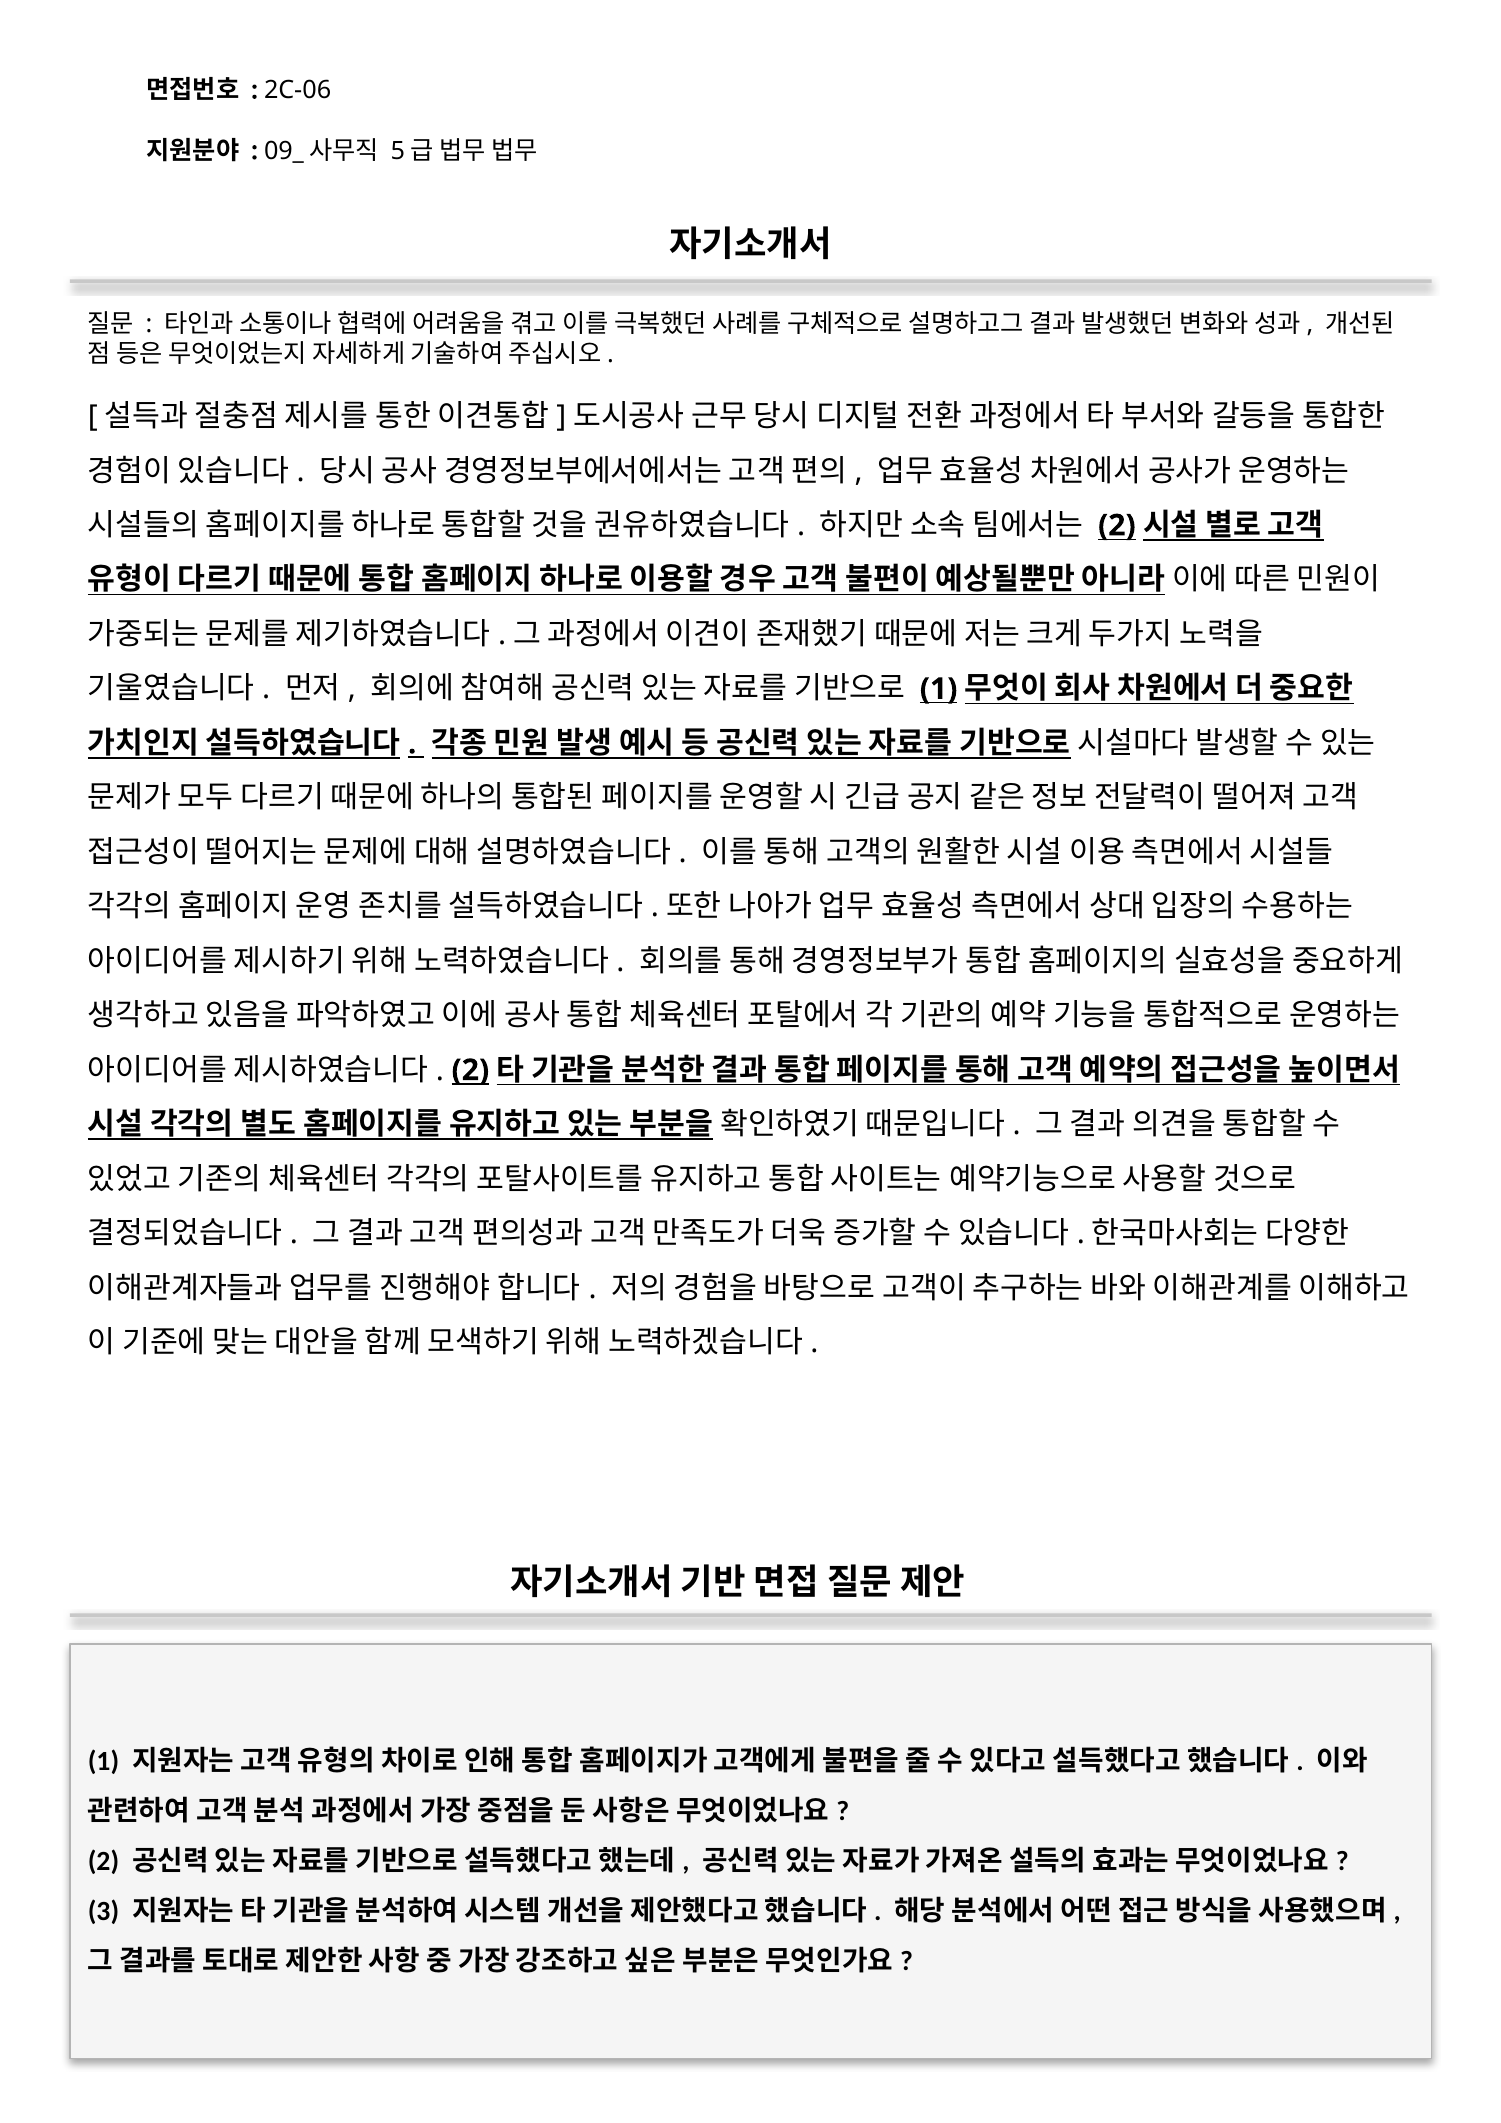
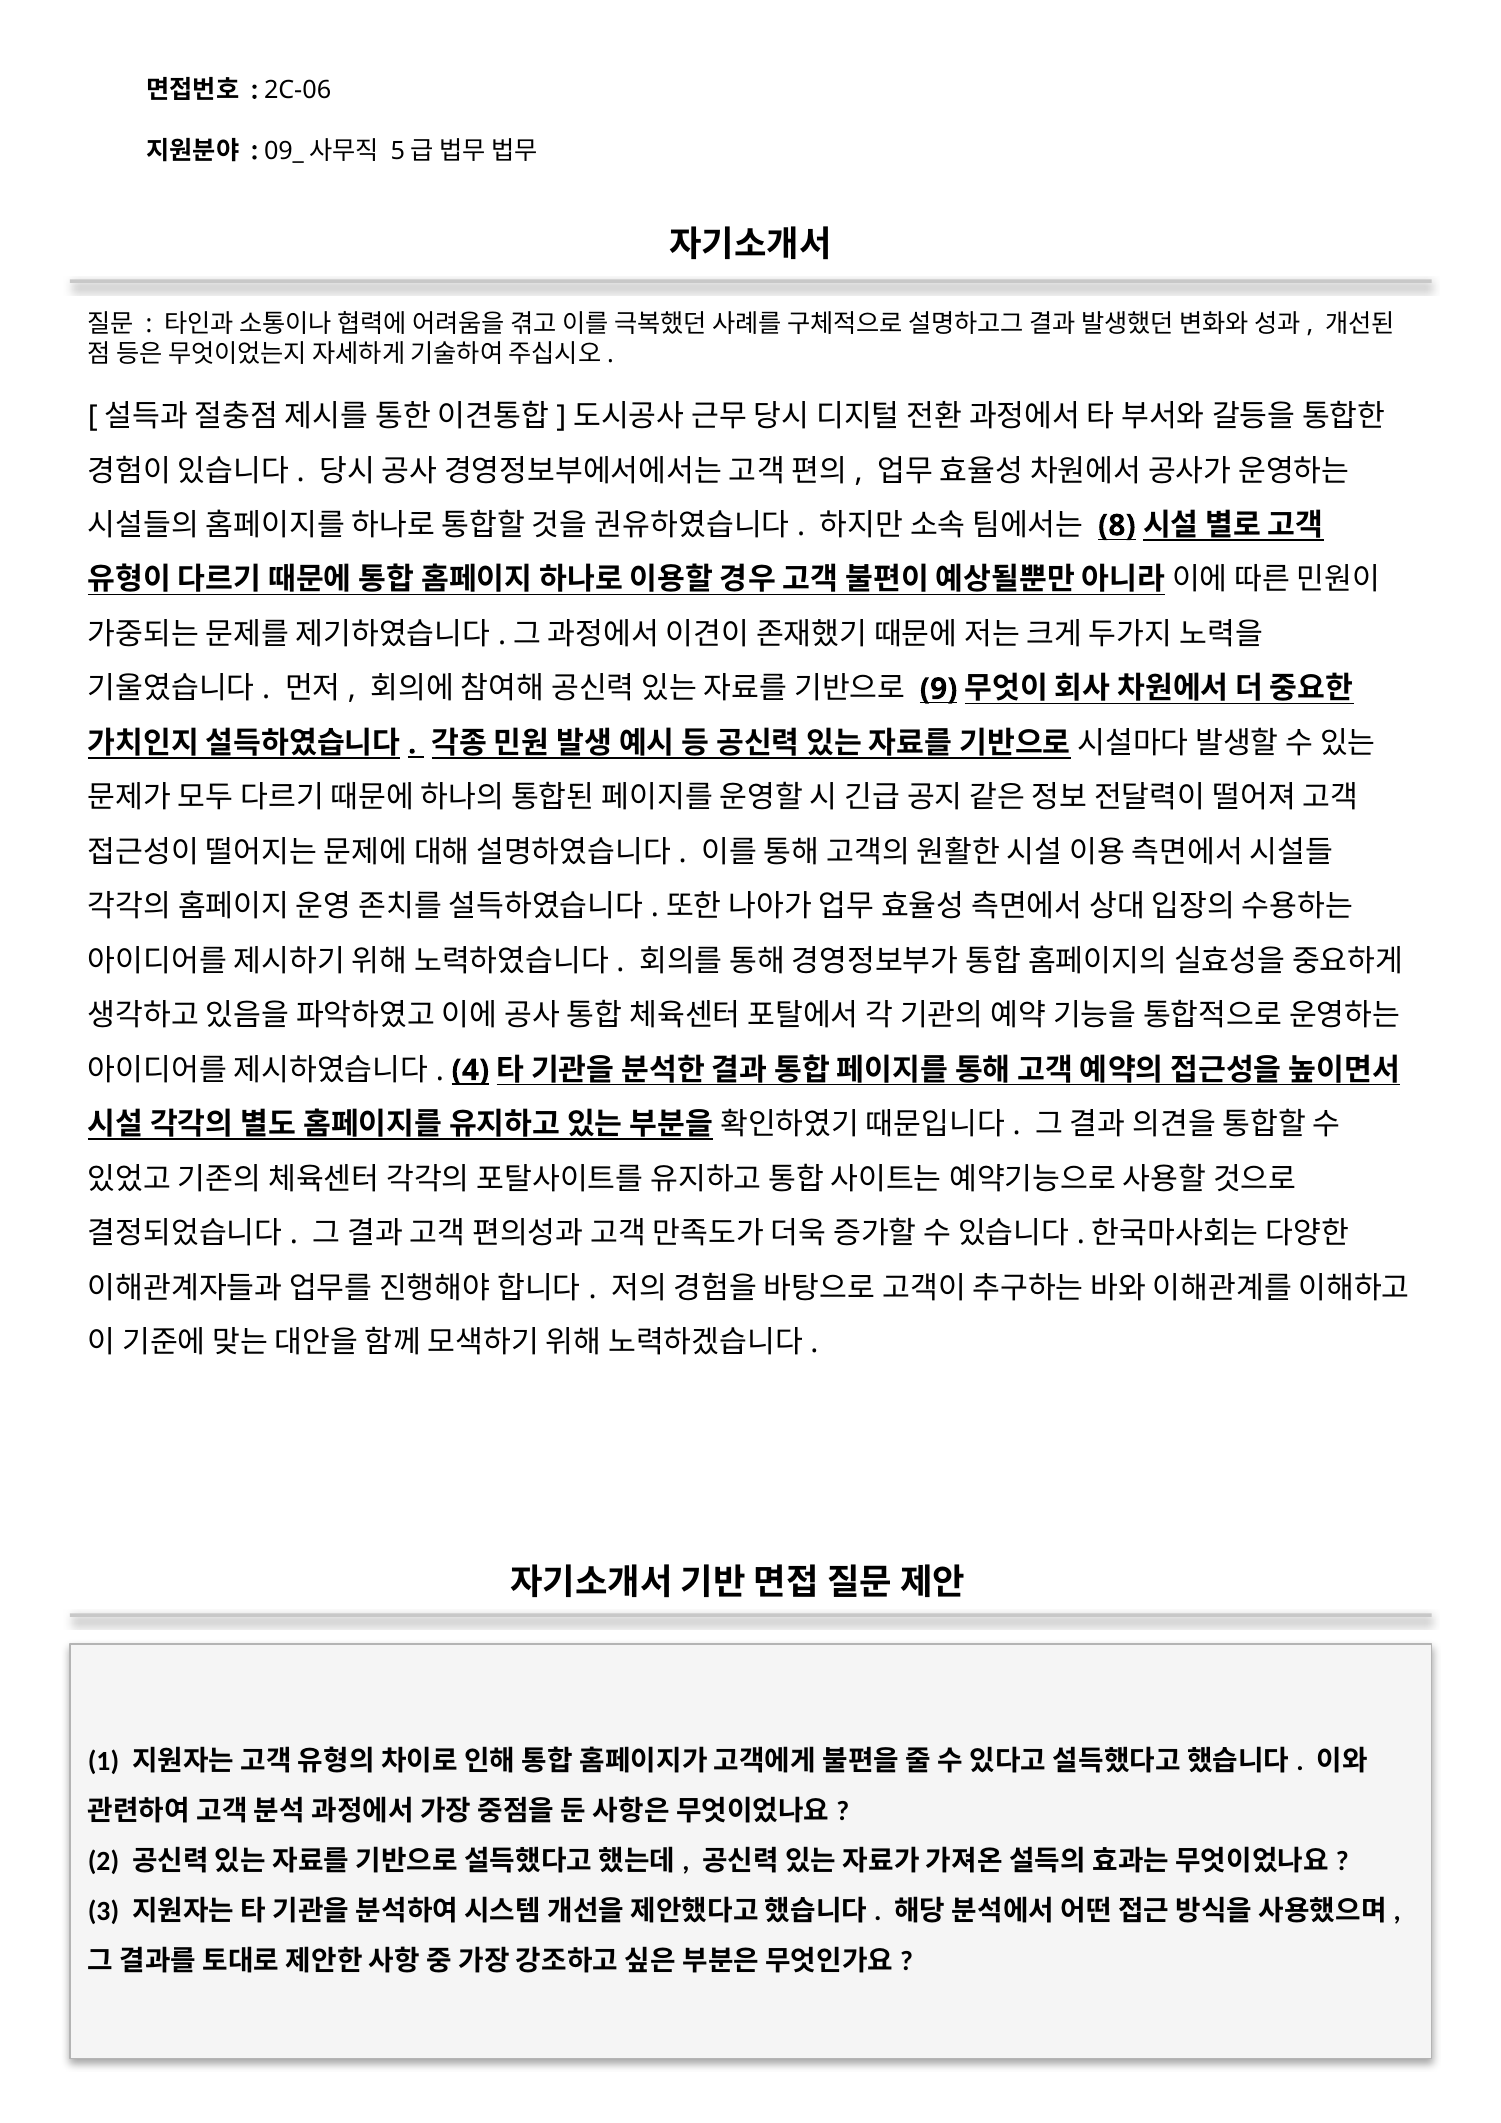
2: 2 -> 8 (1117, 525)
1: 1 -> 9 (939, 689)
2: 2 -> 4 (470, 1070)
